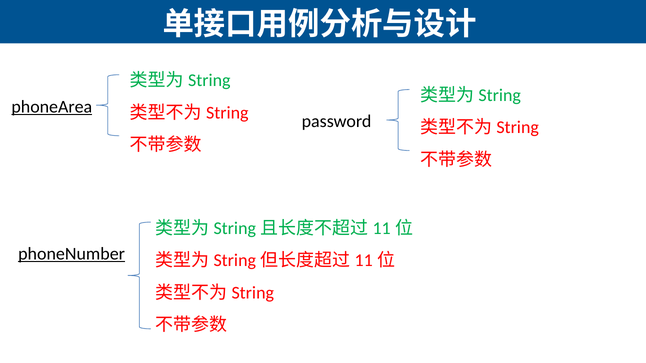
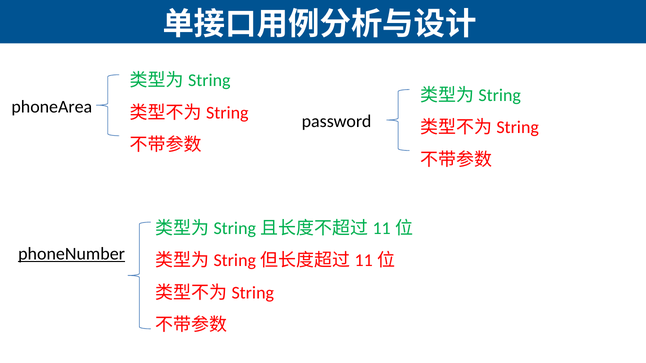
phoneArea underline: present -> none (52, 107)
